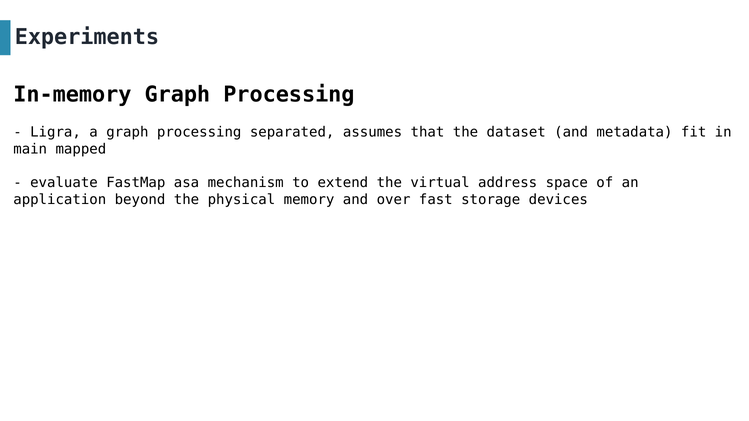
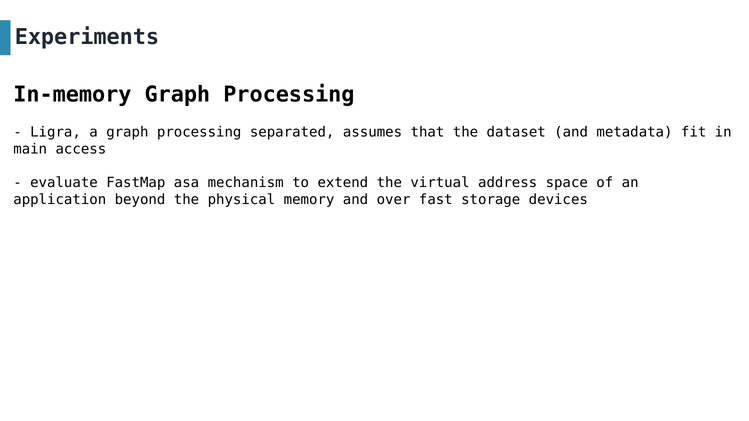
mapped: mapped -> access (81, 149)
